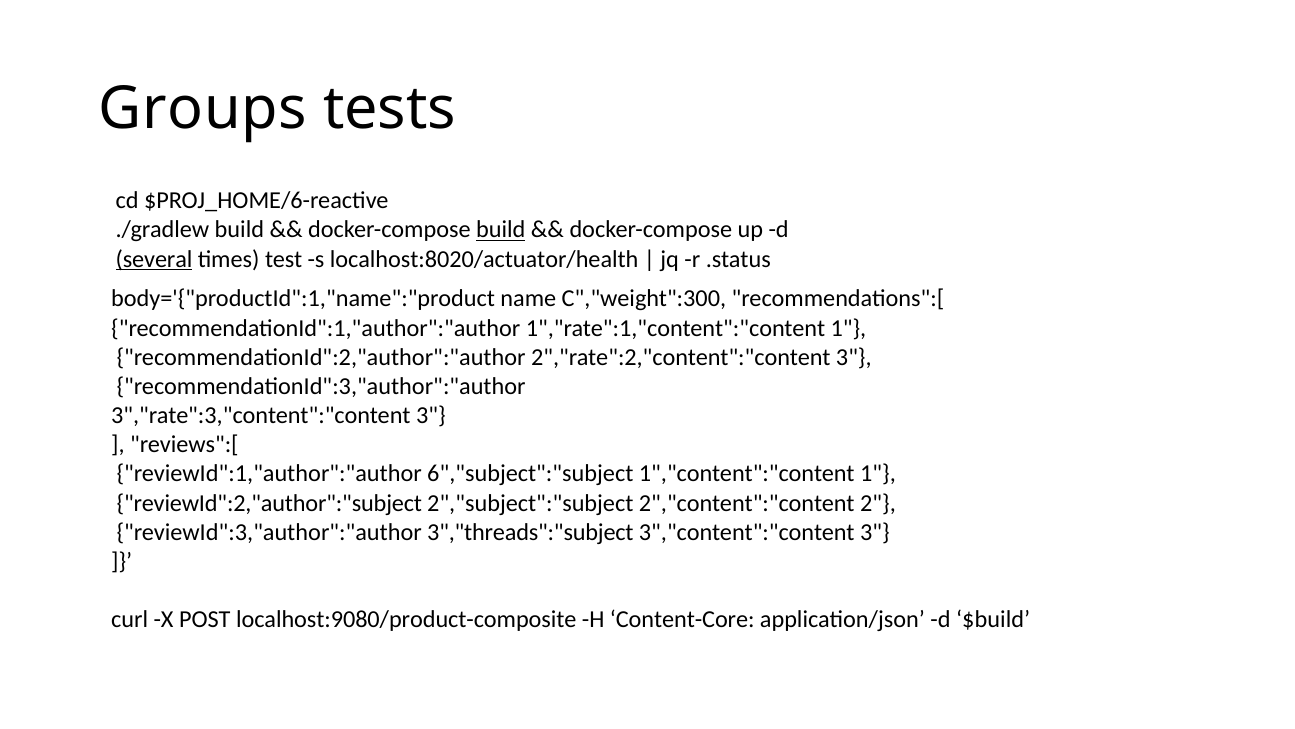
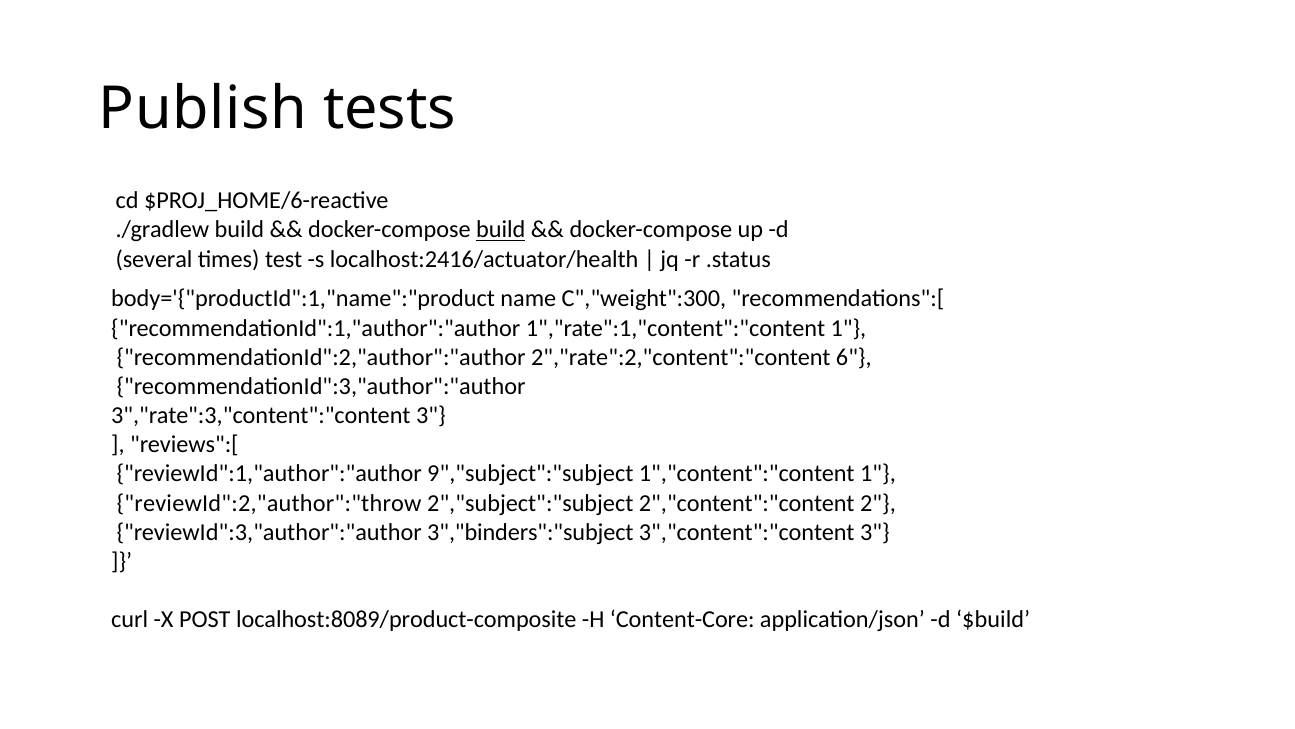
Groups: Groups -> Publish (203, 109)
several underline: present -> none (154, 259)
localhost:8020/actuator/health: localhost:8020/actuator/health -> localhost:2416/actuator/health (484, 259)
2","rate":2,"content":"content 3: 3 -> 6 (854, 357)
6","subject":"subject: 6","subject":"subject -> 9","subject":"subject (530, 473)
reviewId":2,"author":"subject: reviewId":2,"author":"subject -> reviewId":2,"author":"throw (269, 503)
3","threads":"subject: 3","threads":"subject -> 3","binders":"subject (530, 532)
localhost:9080/product-composite: localhost:9080/product-composite -> localhost:8089/product-composite (406, 619)
